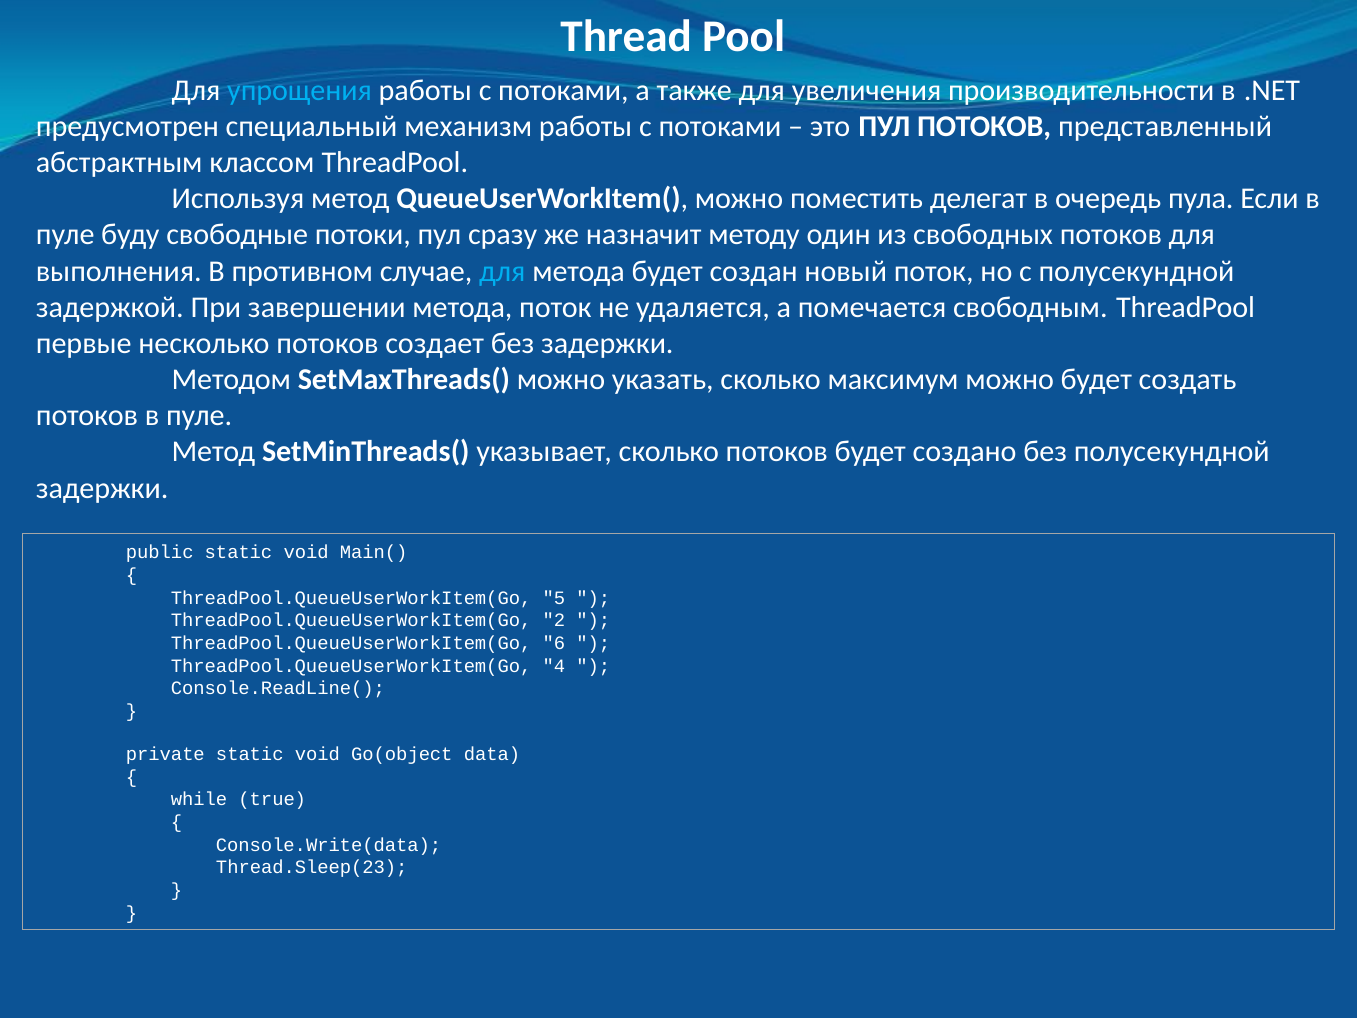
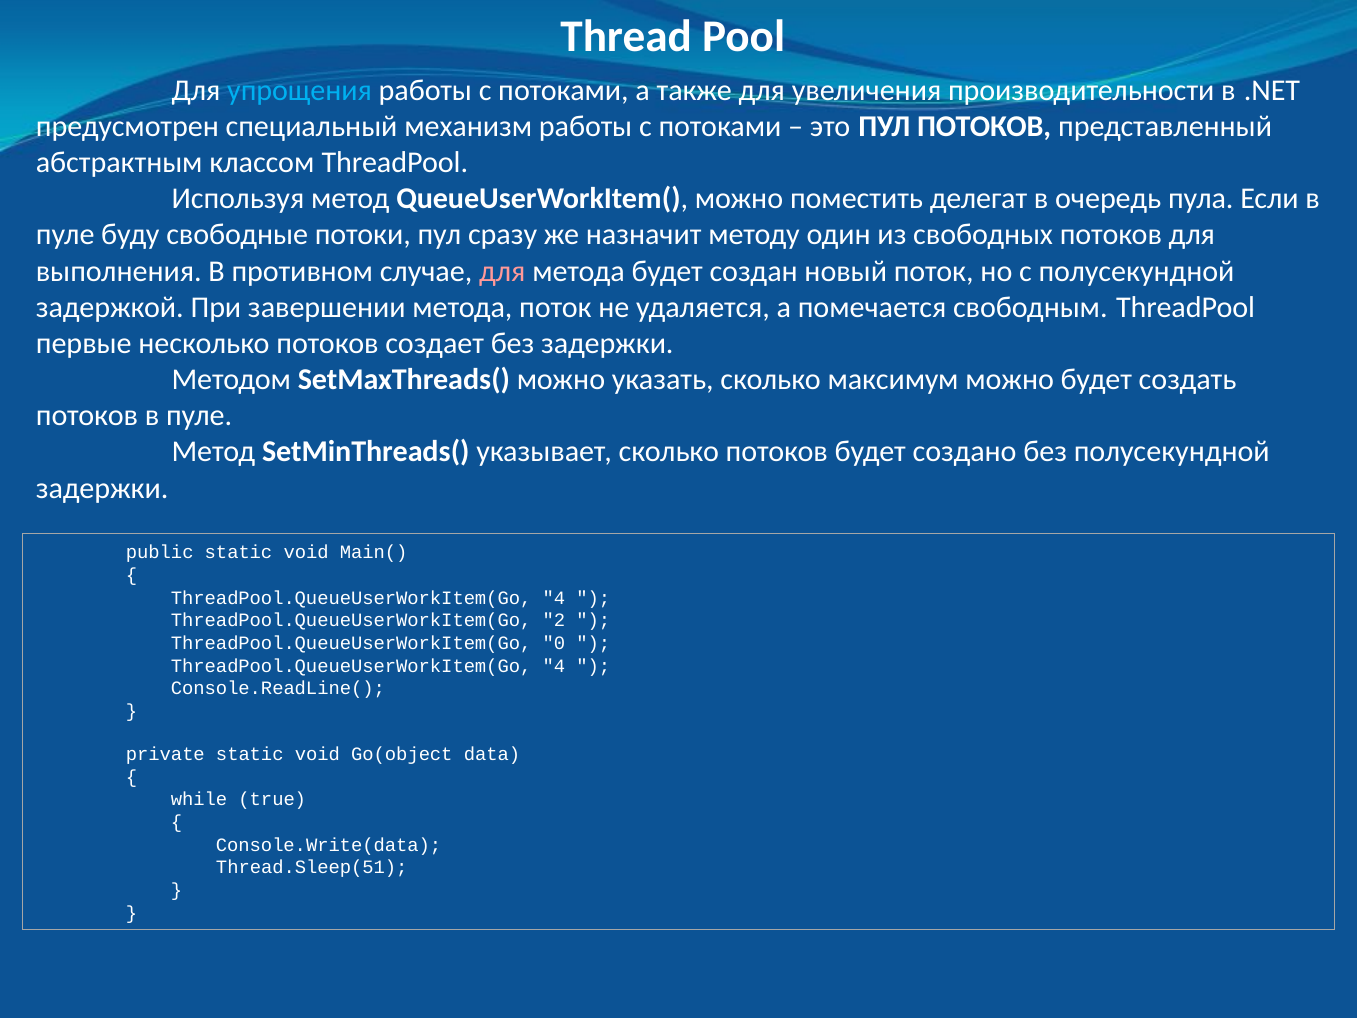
для colour: light blue -> pink (502, 271)
5: 5 -> 4 (554, 598)
6: 6 -> 0 (554, 643)
Thread.Sleep(23: Thread.Sleep(23 -> Thread.Sleep(51 (312, 867)
